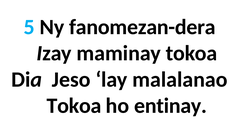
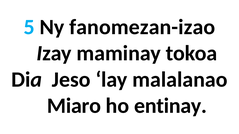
fanomezan-dera: fanomezan-dera -> fanomezan-izao (142, 27)
Tokoa: Tokoa -> Miaro (74, 106)
